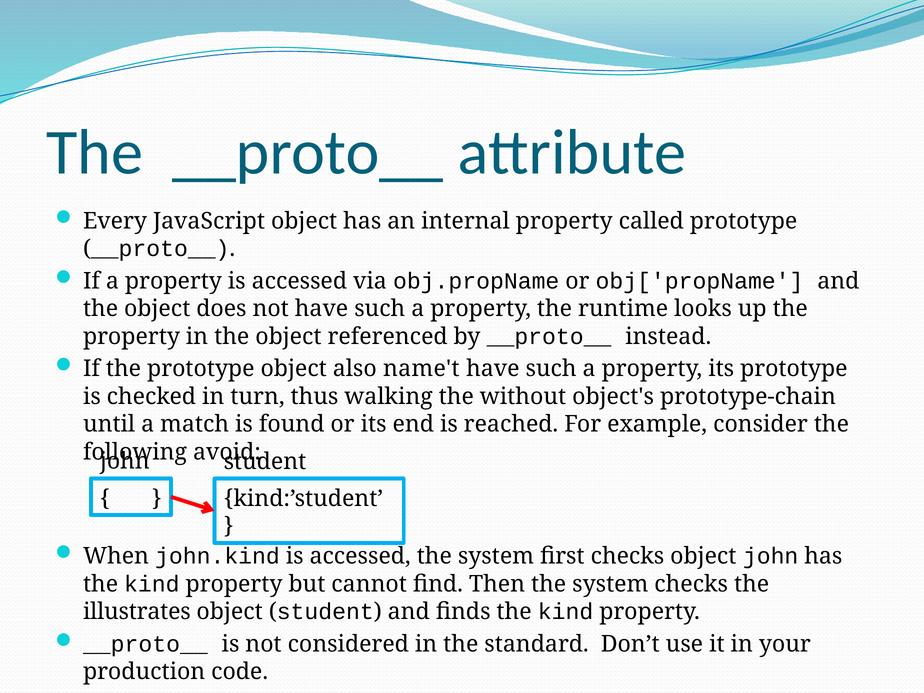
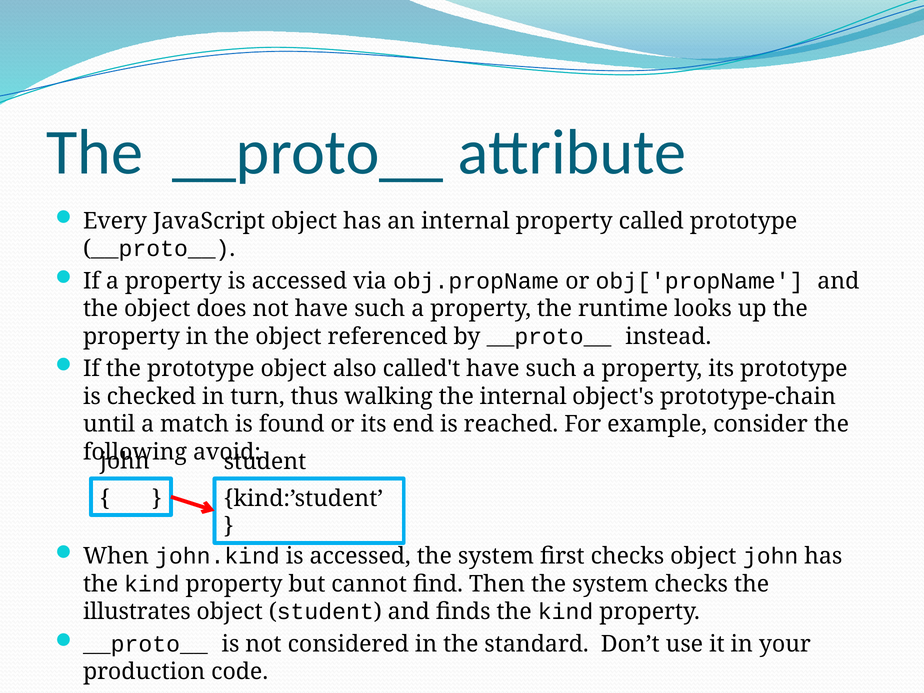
name't: name't -> called't (421, 369)
the without: without -> internal (523, 397)
